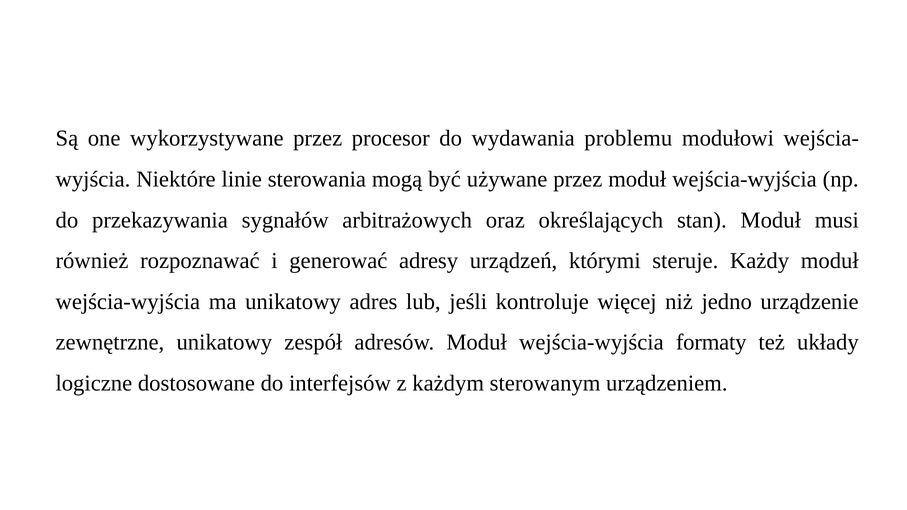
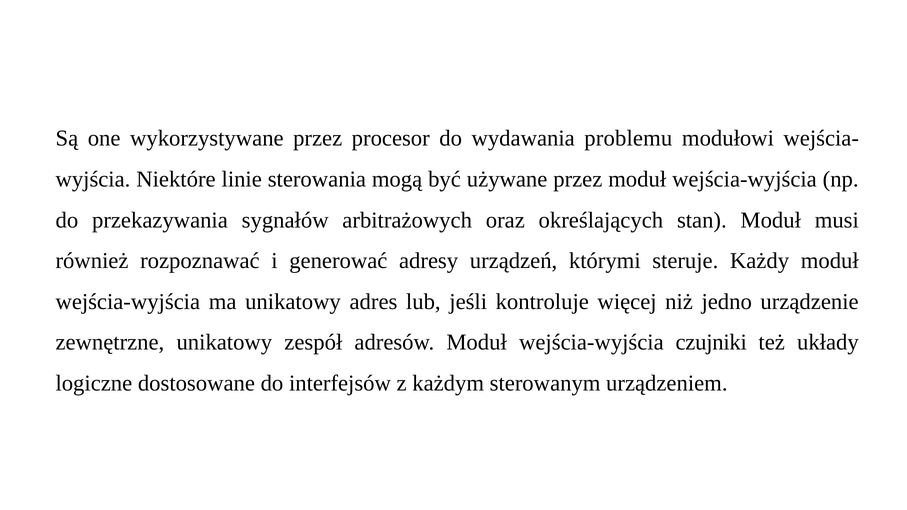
formaty: formaty -> czujniki (711, 343)
